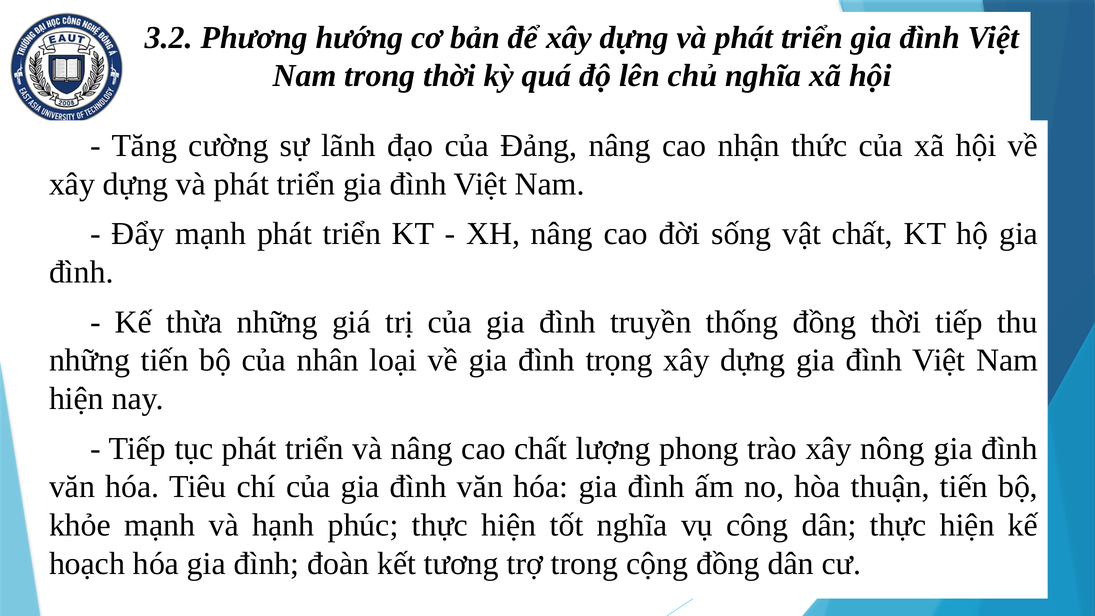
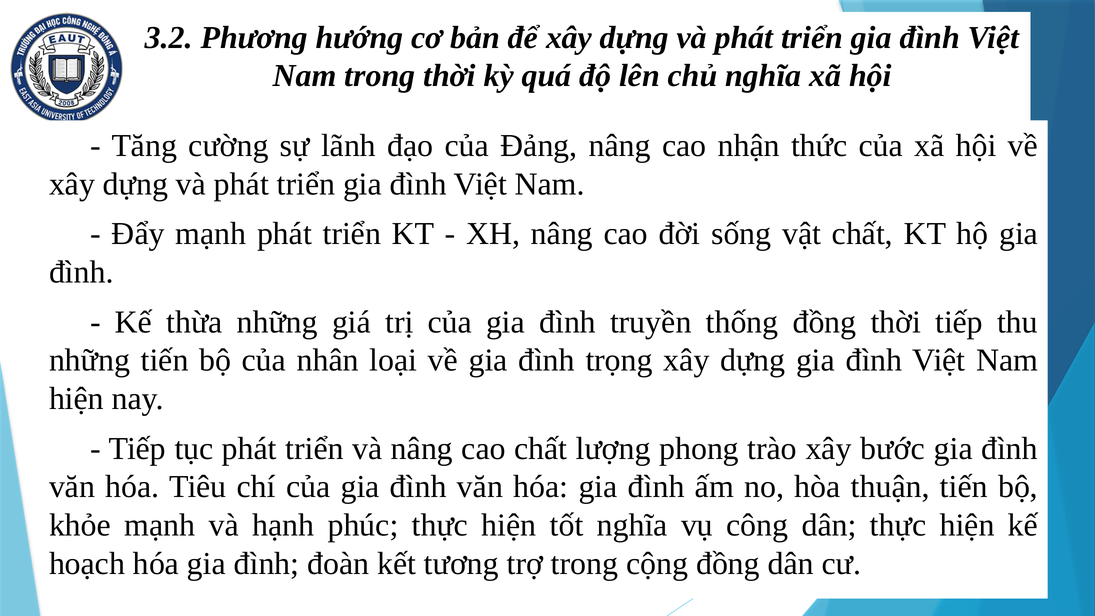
nông: nông -> bước (893, 448)
